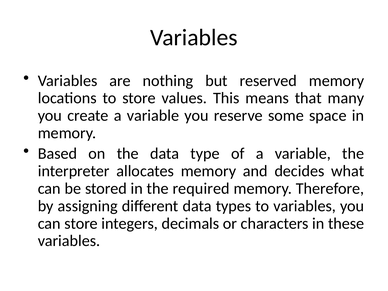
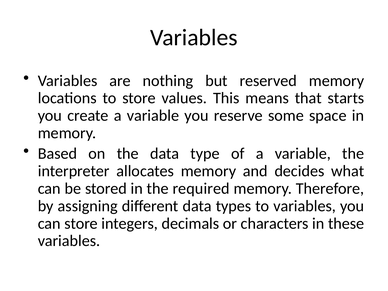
many: many -> starts (346, 98)
